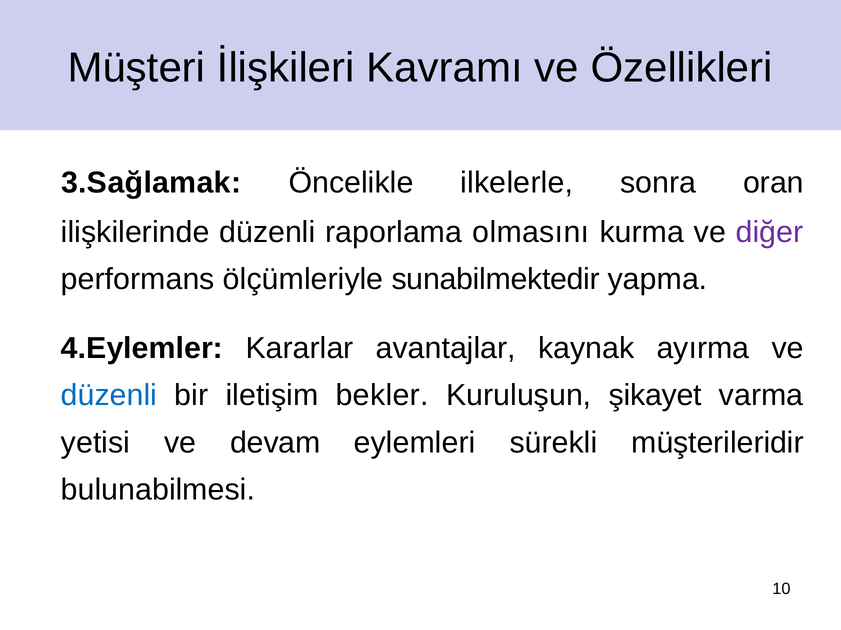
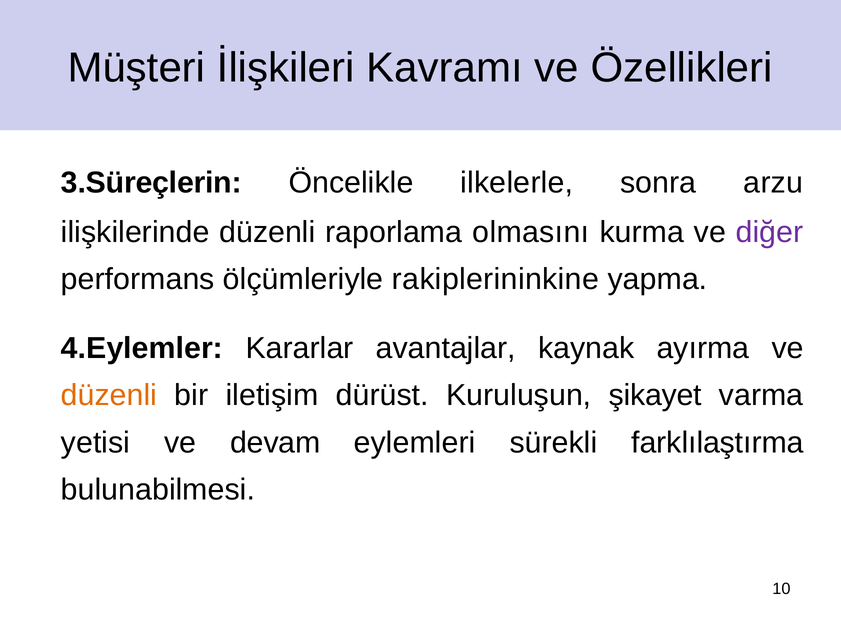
3.Sağlamak: 3.Sağlamak -> 3.Süreçlerin (151, 183)
oran: oran -> arzu (773, 183)
sunabilmektedir: sunabilmektedir -> rakiplerininkine (495, 280)
düzenli colour: blue -> orange (109, 396)
bekler: bekler -> dürüst (382, 396)
müşterileridir: müşterileridir -> farklılaştırma (718, 443)
